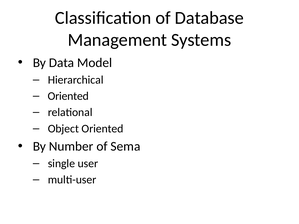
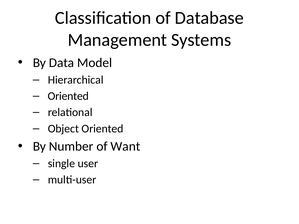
Sema: Sema -> Want (125, 147)
